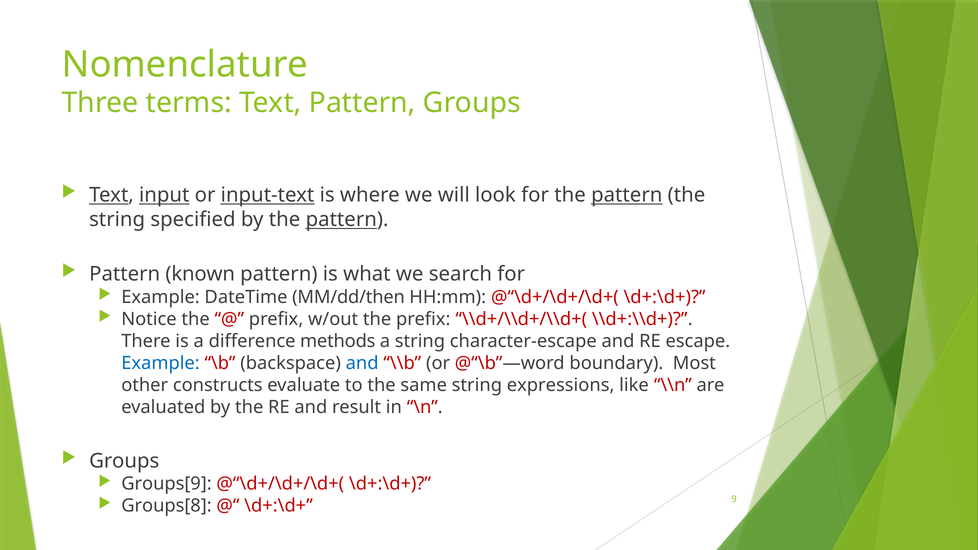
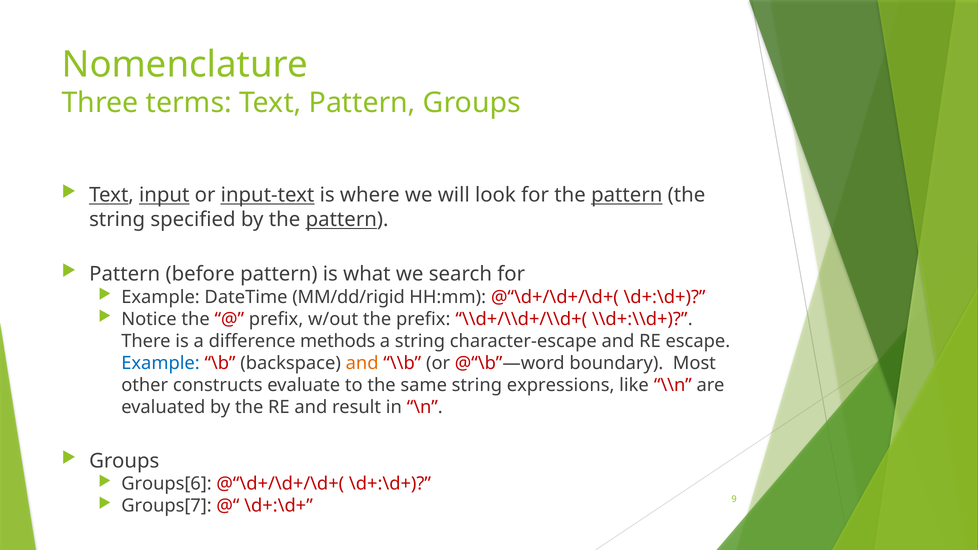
known: known -> before (200, 274)
MM/dd/then: MM/dd/then -> MM/dd/rigid (349, 297)
and colour: blue -> orange (362, 363)
Groups[9: Groups[9 -> Groups[6 (166, 484)
Groups[8: Groups[8 -> Groups[7 (166, 506)
